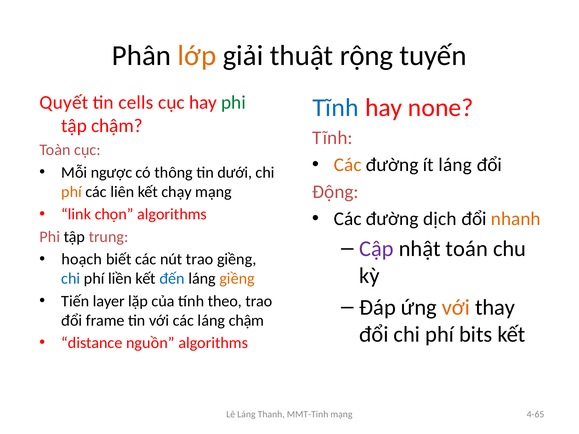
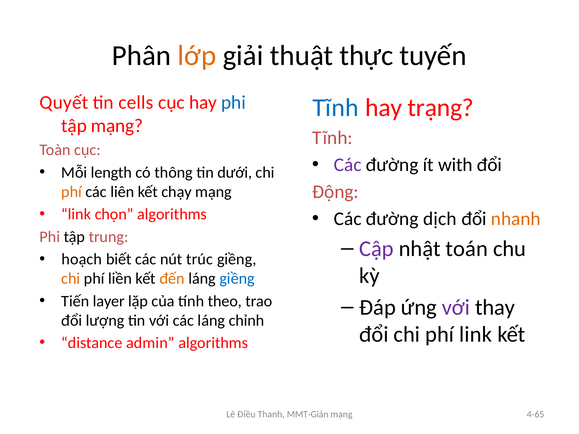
rộng: rộng -> thực (366, 56)
phi colour: green -> blue (233, 103)
none: none -> trạng (441, 108)
tập chậm: chậm -> mạng (117, 126)
Các colour: orange -> purple (348, 165)
ít láng: láng -> with (455, 165)
ngược: ngược -> length (111, 173)
nút trao: trao -> trúc (200, 259)
chi colour: blue -> orange (71, 279)
đến colour: blue -> orange (172, 279)
giềng colour: orange -> blue (237, 279)
với colour: orange -> purple (456, 307)
frame: frame -> lượng (105, 321)
láng chậm: chậm -> chỉnh (246, 321)
phí bits: bits -> link (476, 334)
nguồn: nguồn -> admin (150, 343)
Lê Láng: Láng -> Điều (246, 415)
MMT-Tinh: MMT-Tinh -> MMT-Giản (308, 415)
